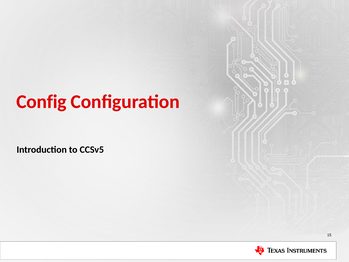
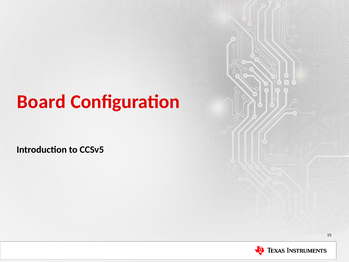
Config: Config -> Board (41, 102)
